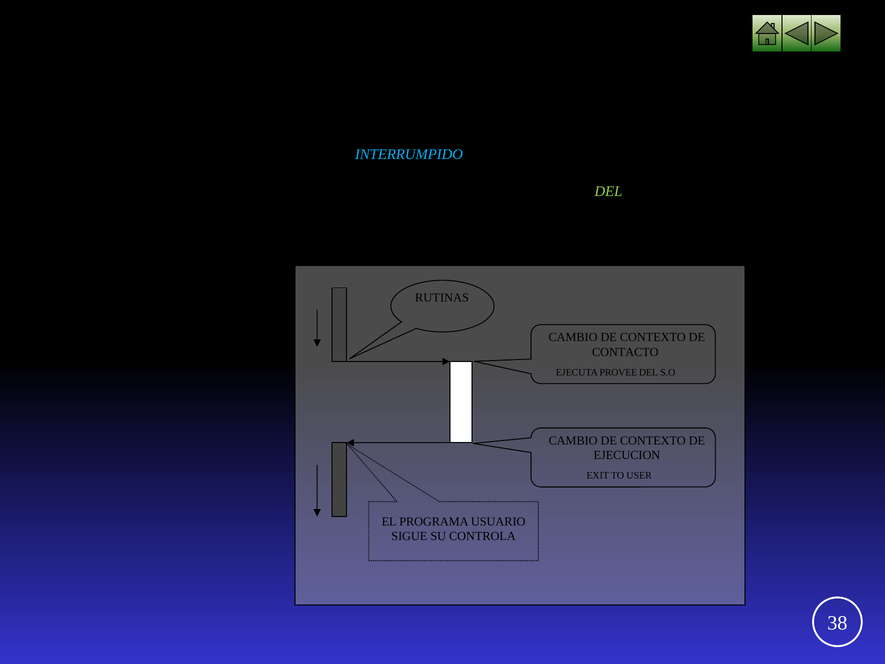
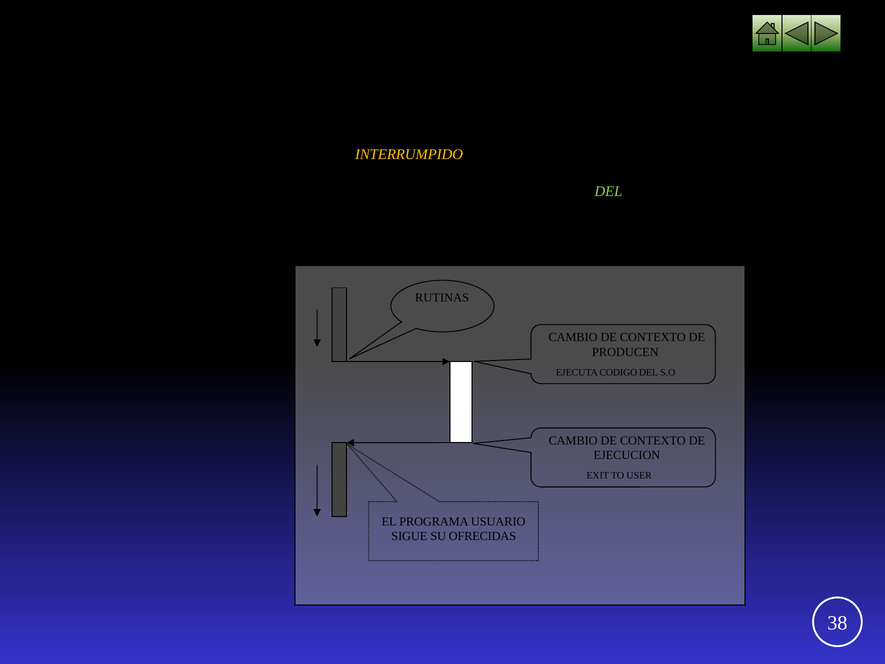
INTERRUMPIDO colour: light blue -> yellow (409, 154)
CONTACTO: CONTACTO -> PRODUCEN (625, 352)
PROVEE: PROVEE -> CODIGO (618, 372)
CONTROLA: CONTROLA -> OFRECIDAS (482, 536)
